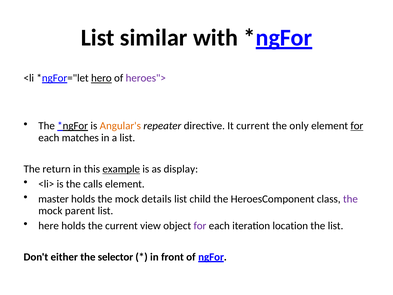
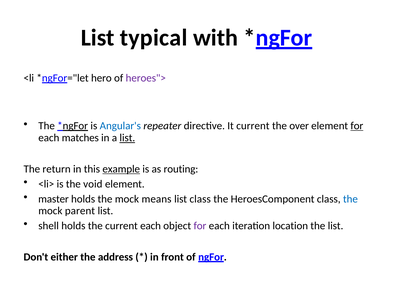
similar: similar -> typical (154, 38)
hero underline: present -> none (101, 78)
Angular's colour: orange -> blue (120, 126)
only: only -> over (299, 126)
list underline: none -> present (127, 138)
display: display -> routing (181, 169)
calls: calls -> void (93, 184)
details: details -> means (157, 199)
list child: child -> class (200, 199)
the colour: purple -> blue (350, 199)
here: here -> shell (49, 226)
current view: view -> each (151, 226)
selector: selector -> address (115, 257)
